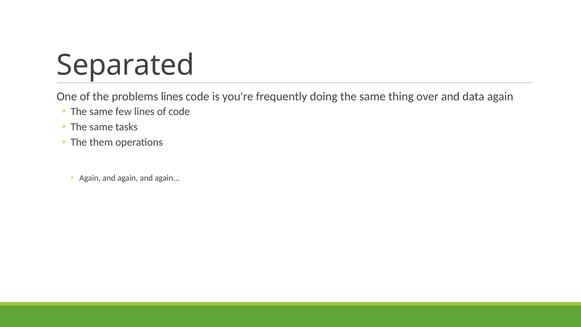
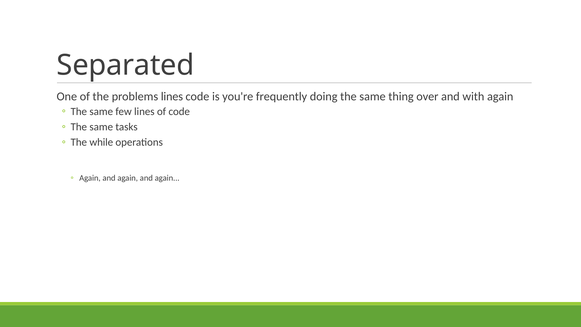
data: data -> with (473, 97)
them: them -> while (101, 142)
